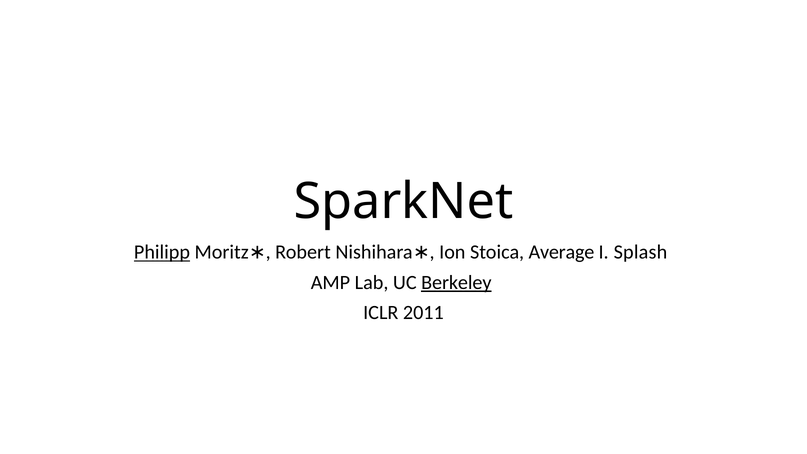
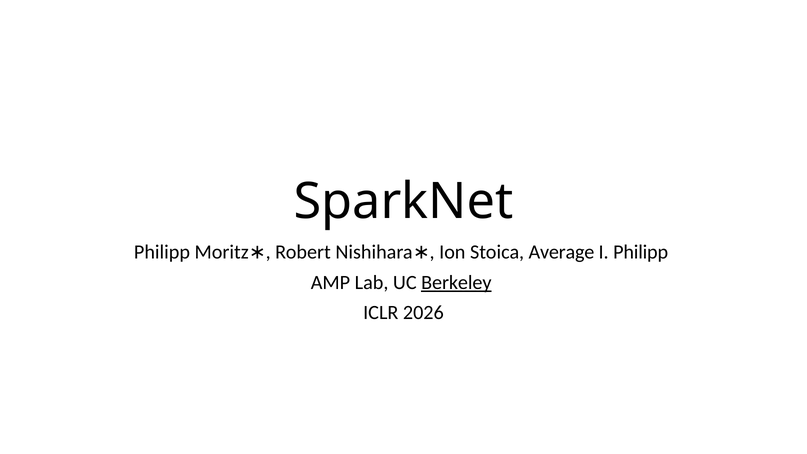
Philipp underline: present -> none (162, 252)
I Splash: Splash -> Philipp (641, 252)
2011: 2011 -> 2026 (423, 313)
